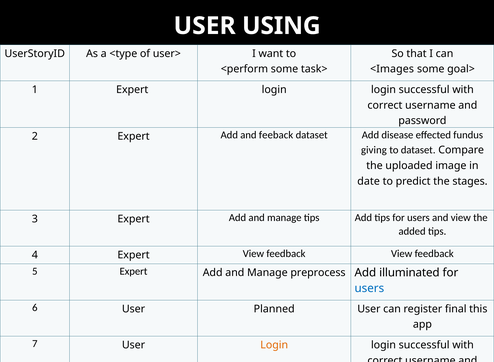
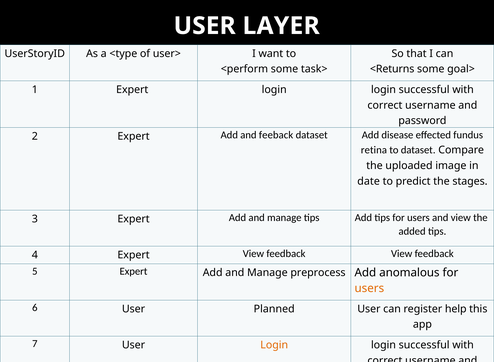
USING: USING -> LAYER (281, 26)
<Images: <Images -> <Returns (392, 69)
giving: giving -> retina (374, 150)
illuminated: illuminated -> anomalous (409, 272)
users colour: blue -> orange (369, 288)
final: final -> help (456, 309)
